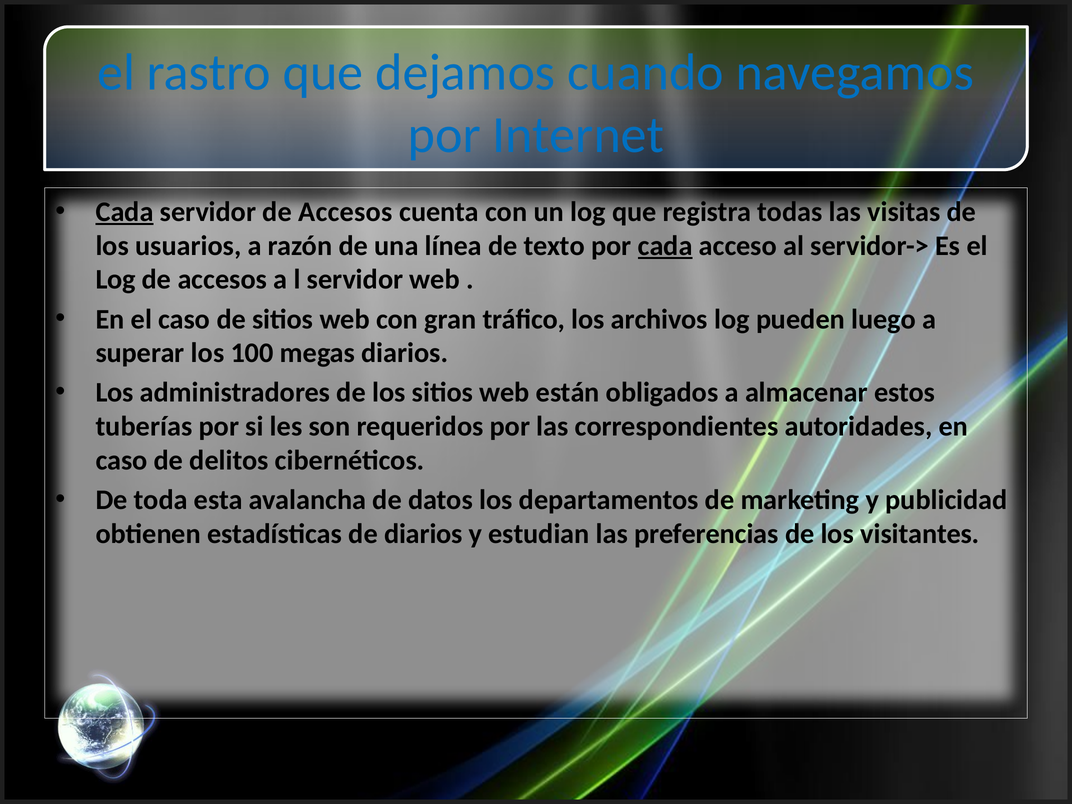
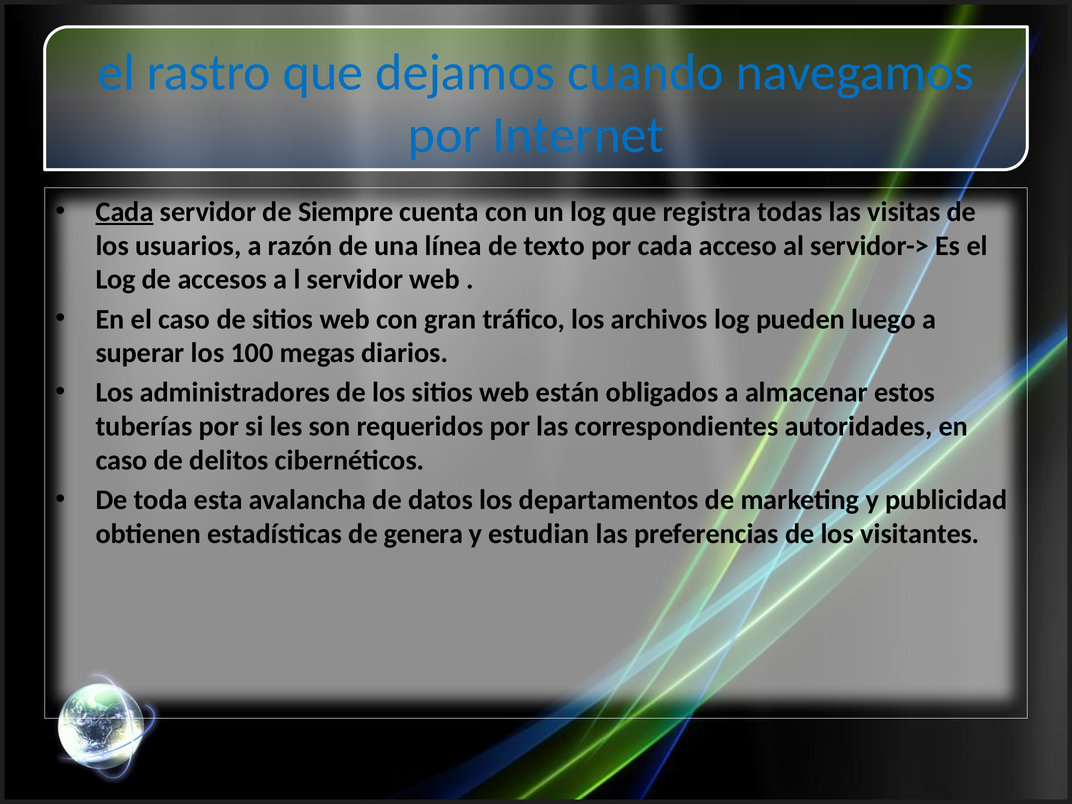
servidor de Accesos: Accesos -> Siempre (346, 212)
cada underline: present -> none (665, 246)
de diarios: diarios -> genera (423, 534)
